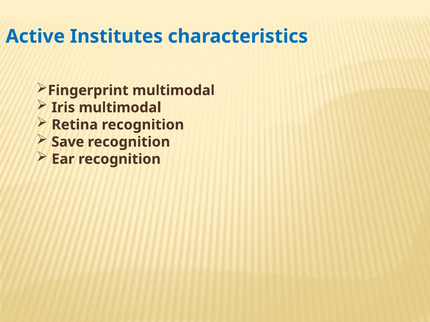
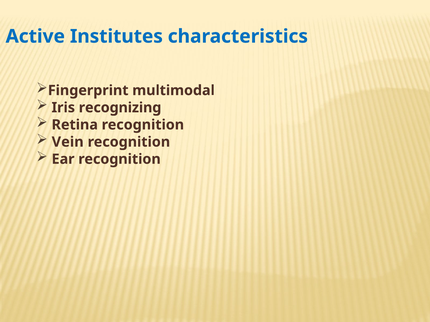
Iris multimodal: multimodal -> recognizing (120, 108)
Save: Save -> Vein (68, 142)
